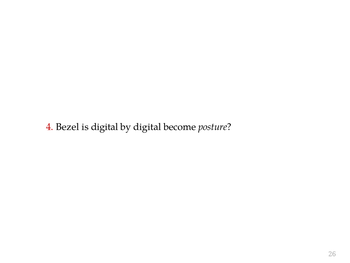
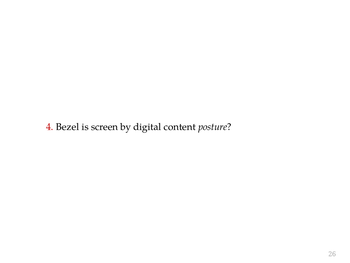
is digital: digital -> screen (105, 127)
become: become -> content (180, 127)
